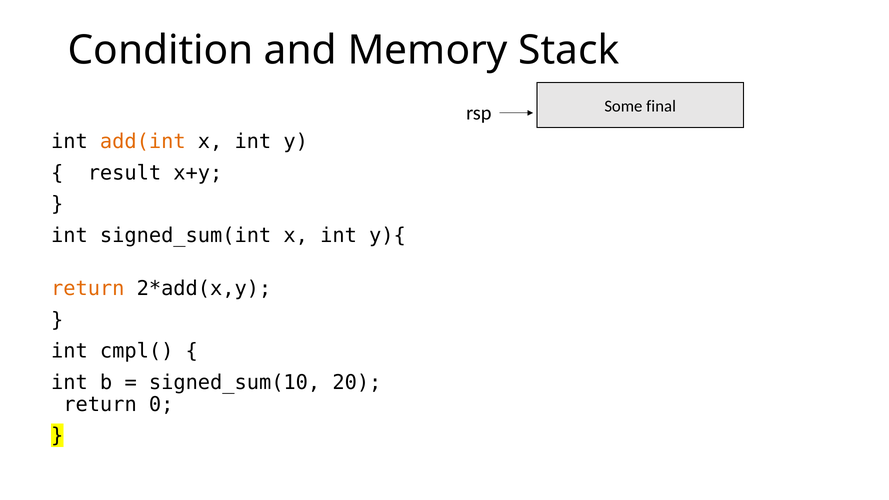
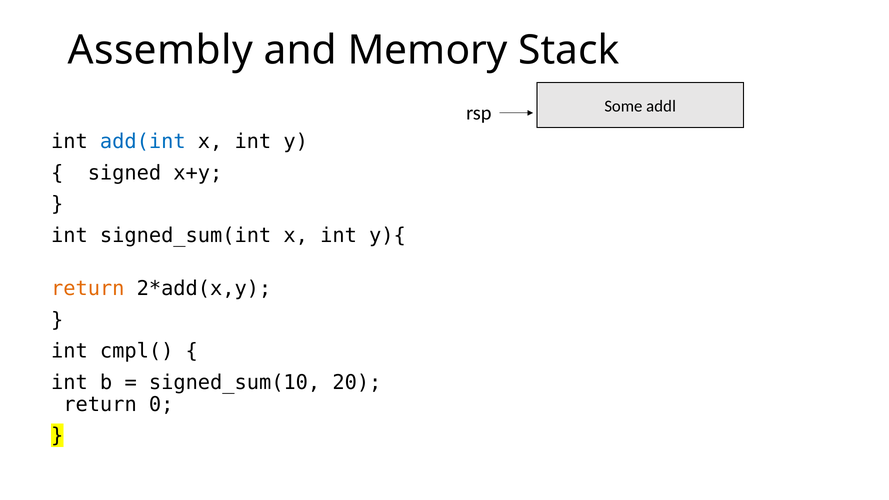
Condition: Condition -> Assembly (160, 50)
final: final -> addl (661, 106)
add(int colour: orange -> blue (143, 142)
result: result -> signed (124, 173)
